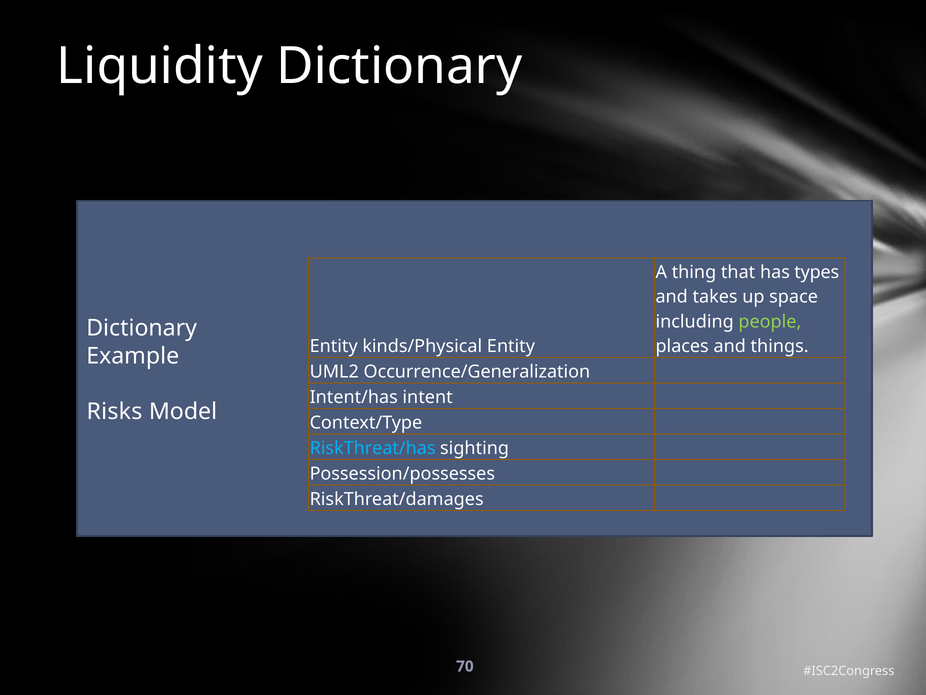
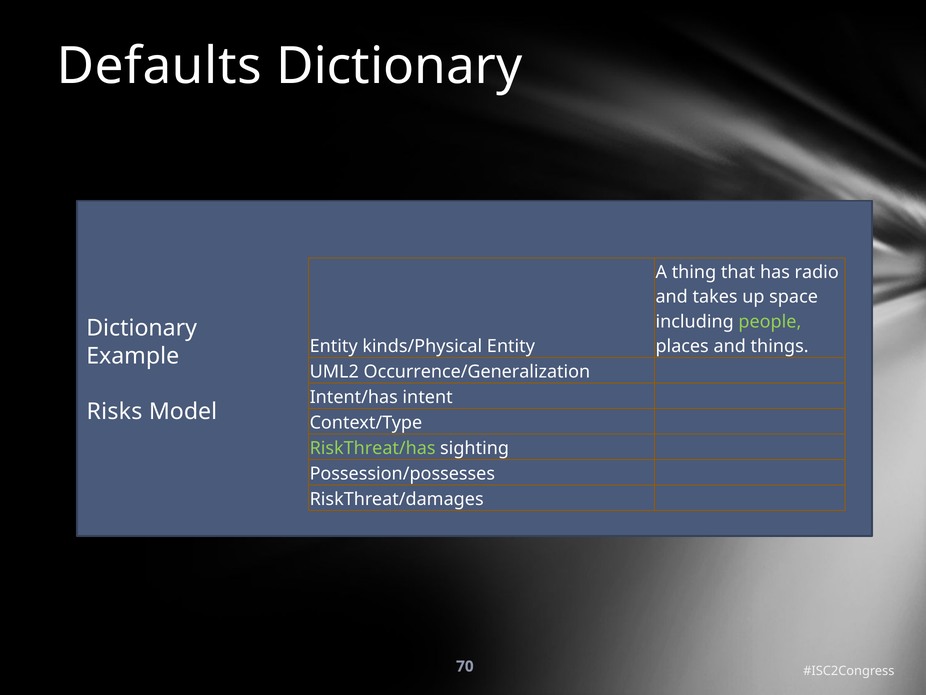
Liquidity: Liquidity -> Defaults (159, 66)
types: types -> radio (817, 272)
RiskThreat/has colour: light blue -> light green (373, 448)
